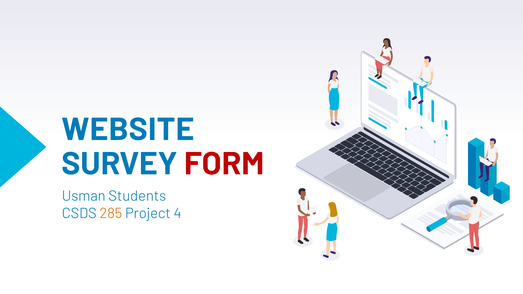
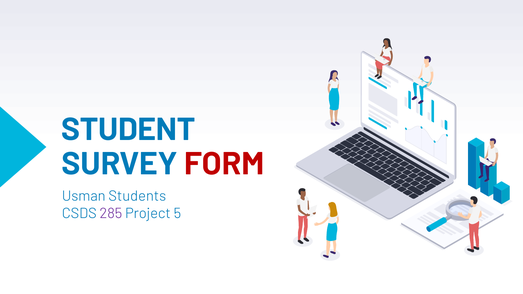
WEBSITE: WEBSITE -> STUDENT (128, 130)
285 colour: orange -> purple (111, 214)
4: 4 -> 5 (177, 214)
